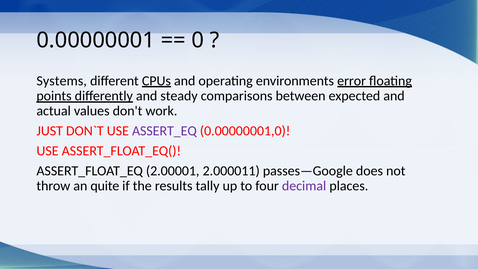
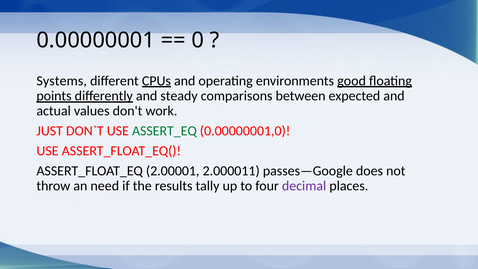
error: error -> good (352, 81)
ASSERT_EQ colour: purple -> green (164, 131)
quite: quite -> need (105, 186)
